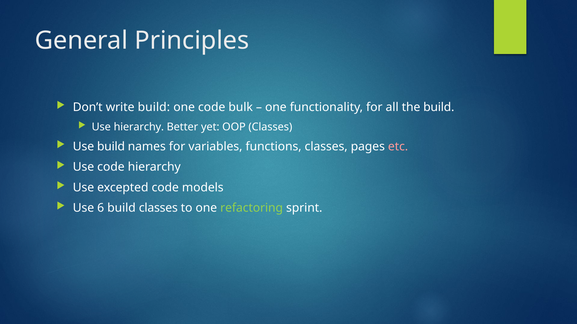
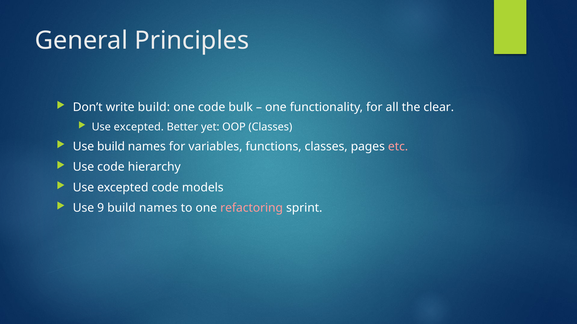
the build: build -> clear (439, 107)
hierarchy: hierarchy -> excepted (139, 127)
6: 6 -> 9 (101, 208)
classes: classes -> names (158, 208)
refactoring colour: light green -> pink (252, 208)
